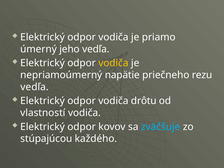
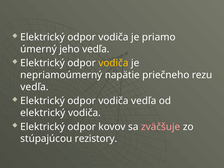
vodiča drôtu: drôtu -> vedľa (144, 101)
vlastností: vlastností -> elektrický (43, 113)
zväčšuje colour: light blue -> pink (161, 127)
každého: každého -> rezistory (96, 139)
